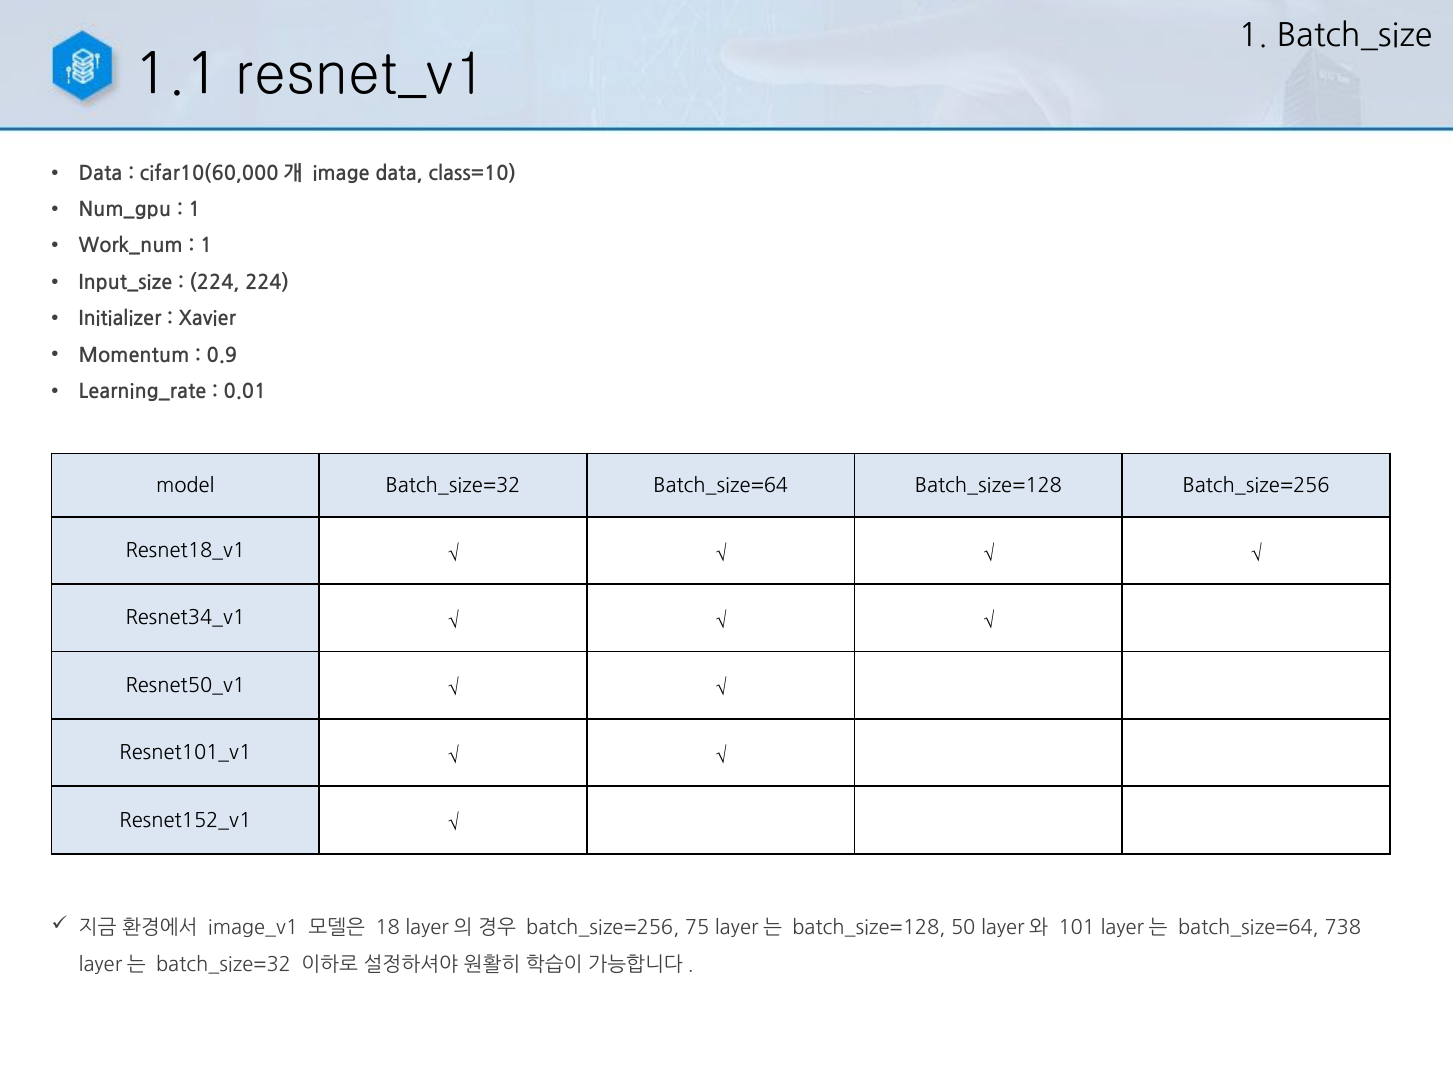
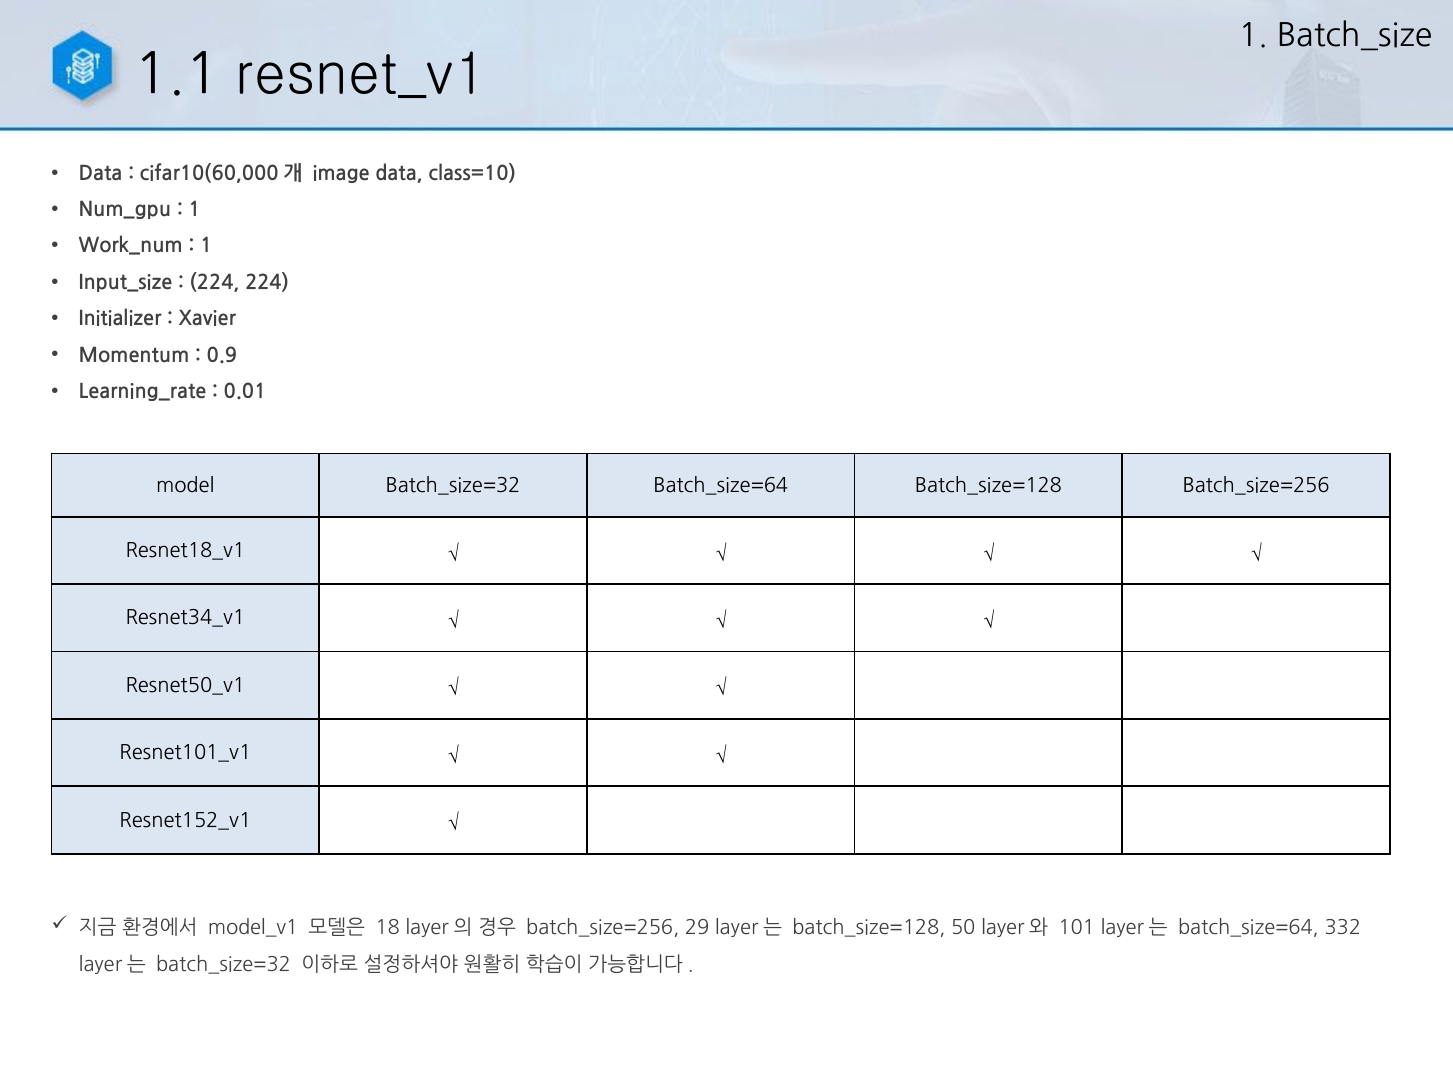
image_v1: image_v1 -> model_v1 (253, 928)
75: 75 -> 29 (697, 928)
738: 738 -> 332 (1343, 928)
